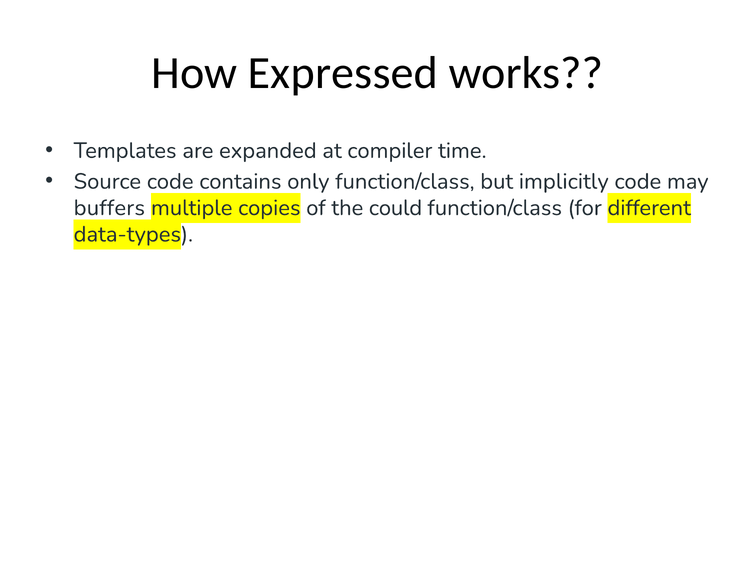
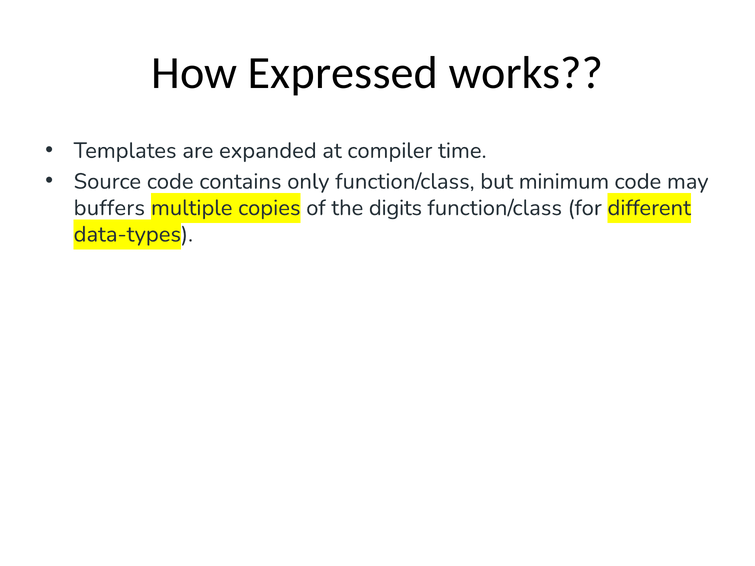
implicitly: implicitly -> minimum (564, 181)
could: could -> digits (395, 208)
